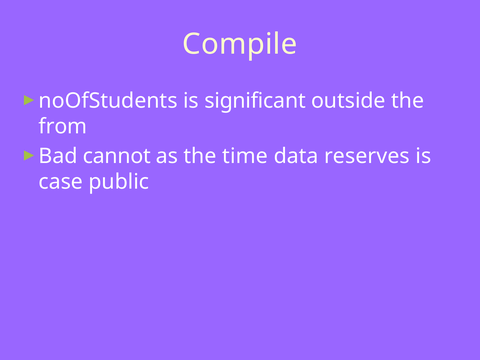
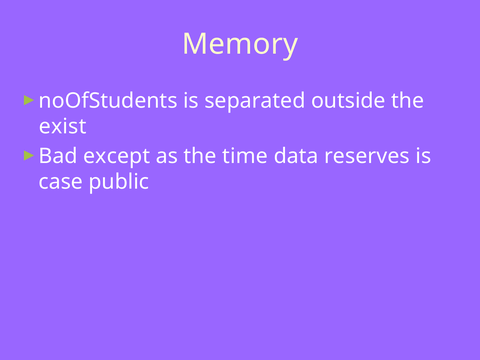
Compile: Compile -> Memory (240, 44)
significant: significant -> separated (255, 101)
from: from -> exist (63, 126)
cannot: cannot -> except (117, 156)
